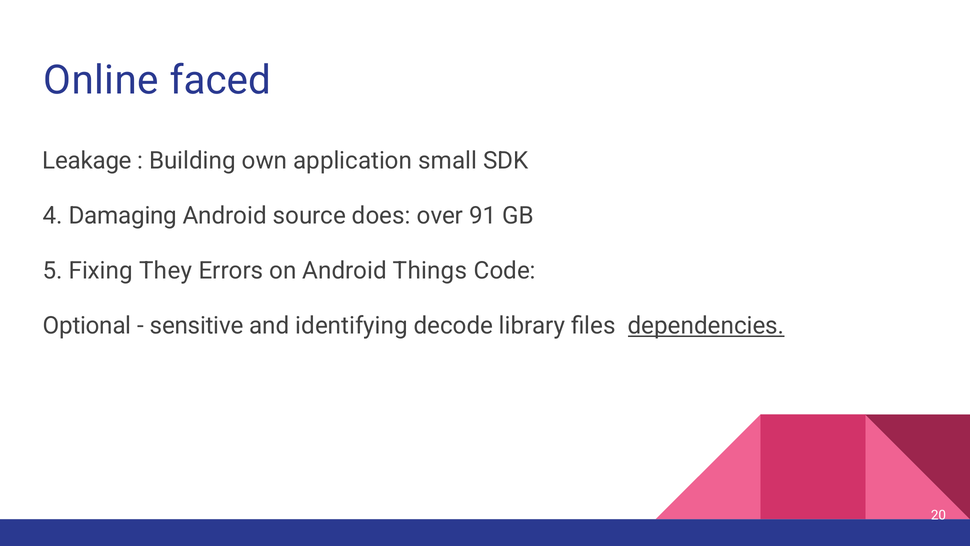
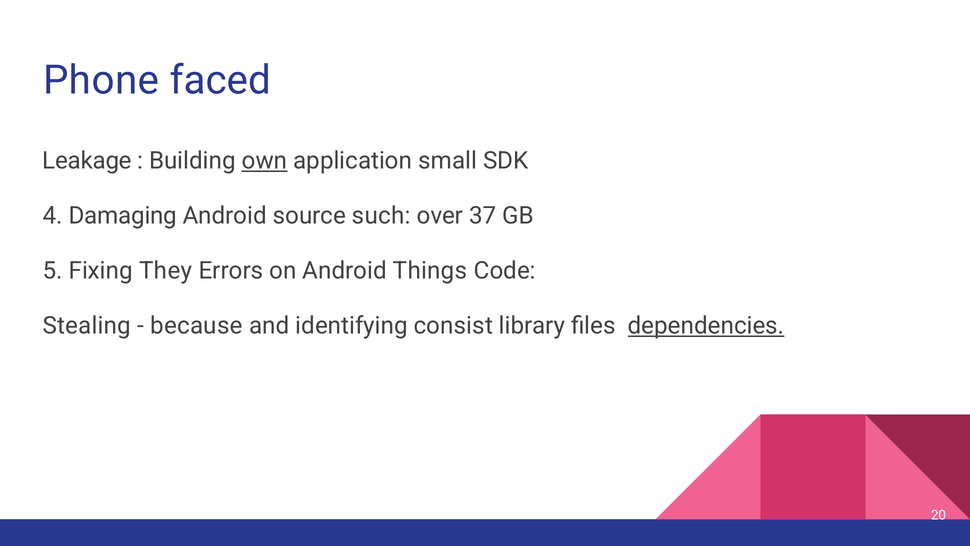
Online: Online -> Phone (101, 80)
own underline: none -> present (264, 161)
does: does -> such (381, 216)
91: 91 -> 37 (483, 216)
Optional: Optional -> Stealing (87, 326)
sensitive: sensitive -> because (196, 326)
decode: decode -> consist (453, 326)
